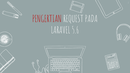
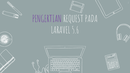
PENGERTIAN colour: red -> purple (47, 19)
